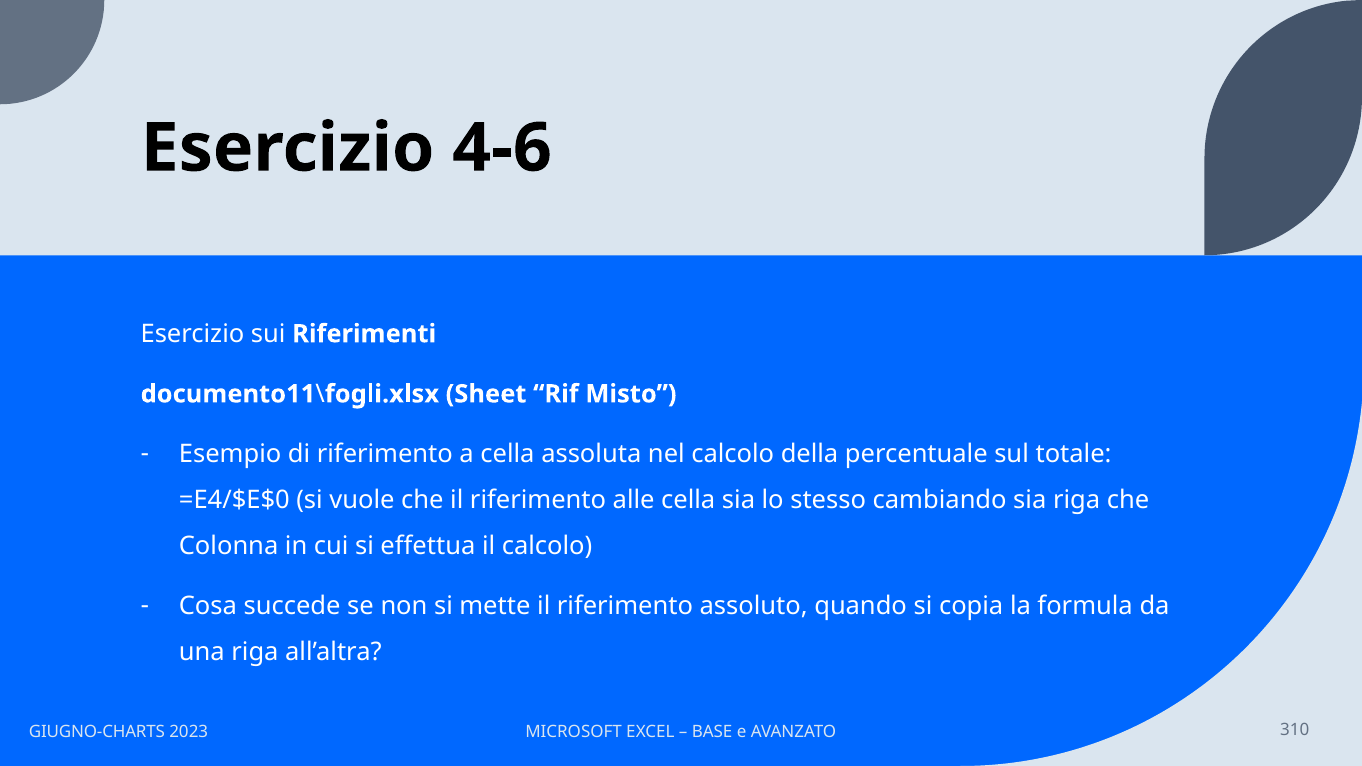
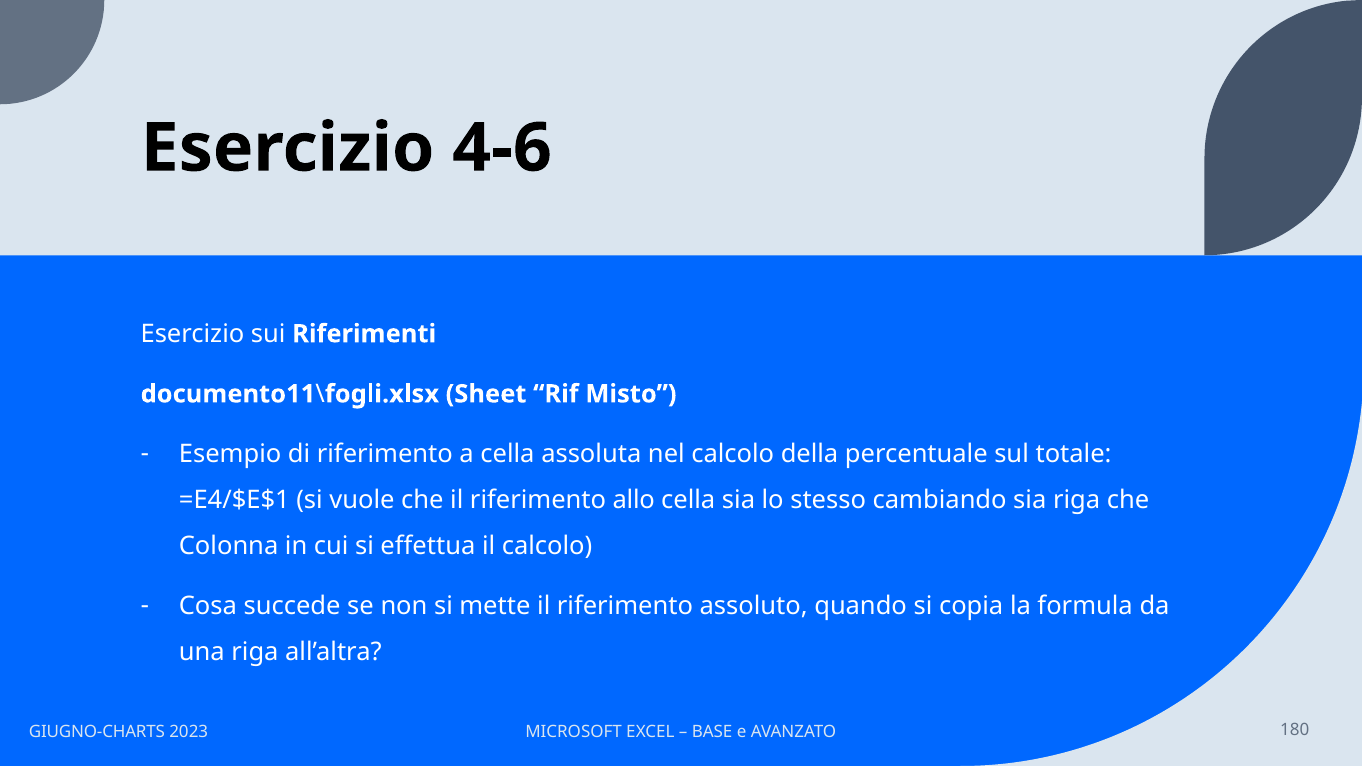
=E4/$E$0: =E4/$E$0 -> =E4/$E$1 (234, 500)
alle: alle -> allo (634, 500)
310: 310 -> 180 (1295, 730)
